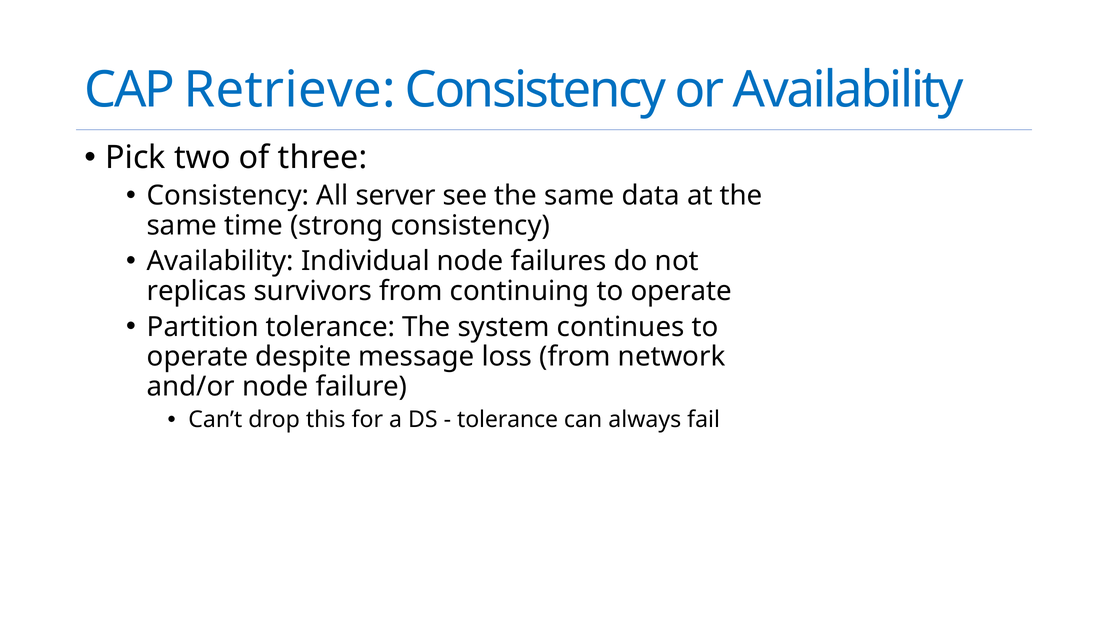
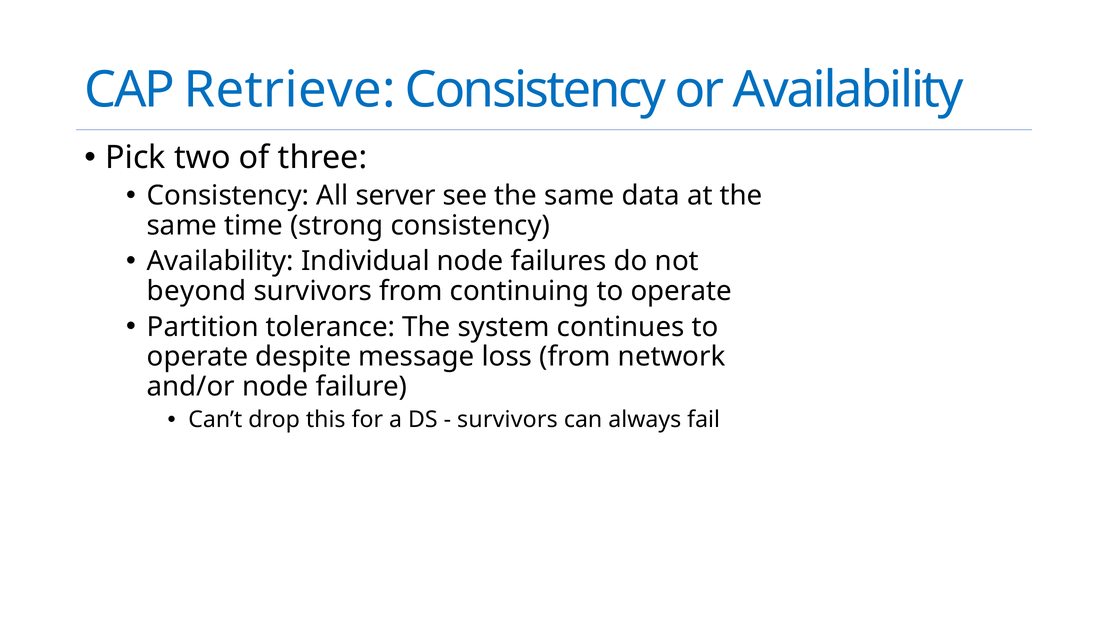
replicas: replicas -> beyond (197, 291)
tolerance: tolerance -> survivors (507, 420)
